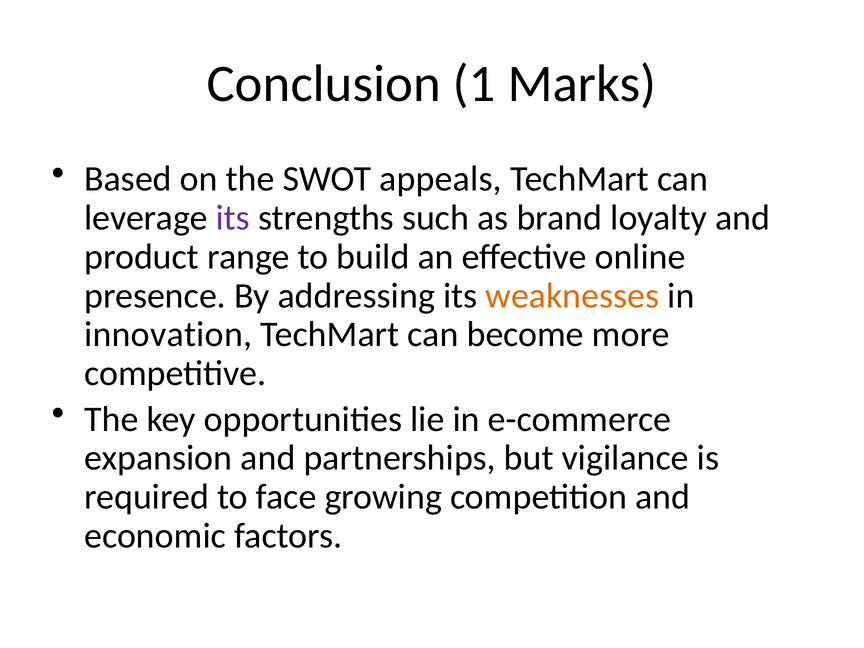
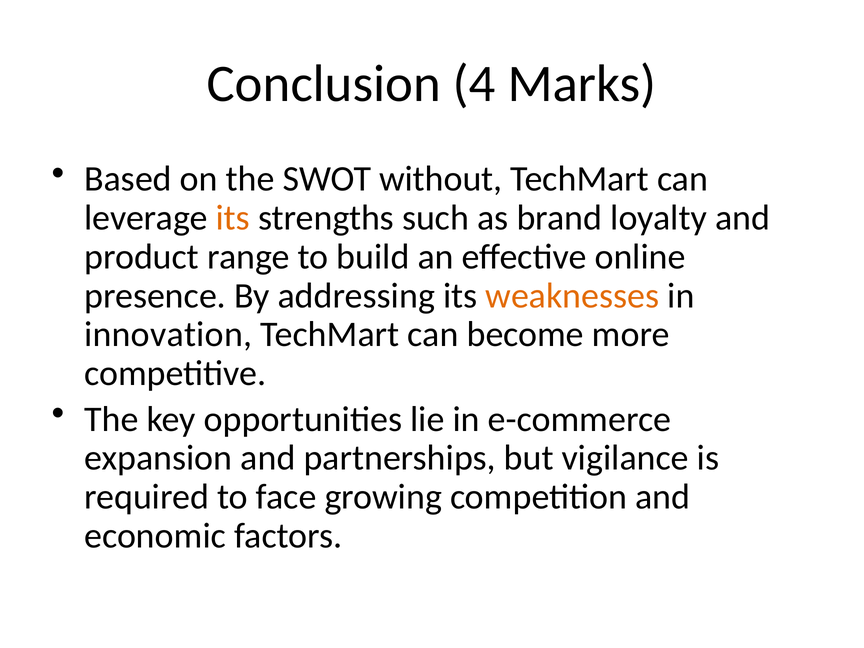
1: 1 -> 4 (474, 84)
appeals: appeals -> without (441, 179)
its colour: purple -> orange (233, 218)
